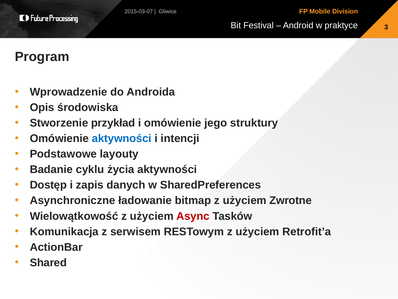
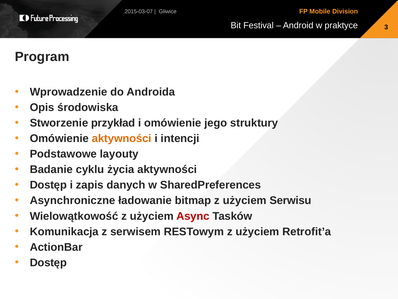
aktywności colour: blue -> orange (122, 138)
Zwrotne: Zwrotne -> Serwisu (291, 200)
Shared: Shared -> Dostęp (48, 262)
